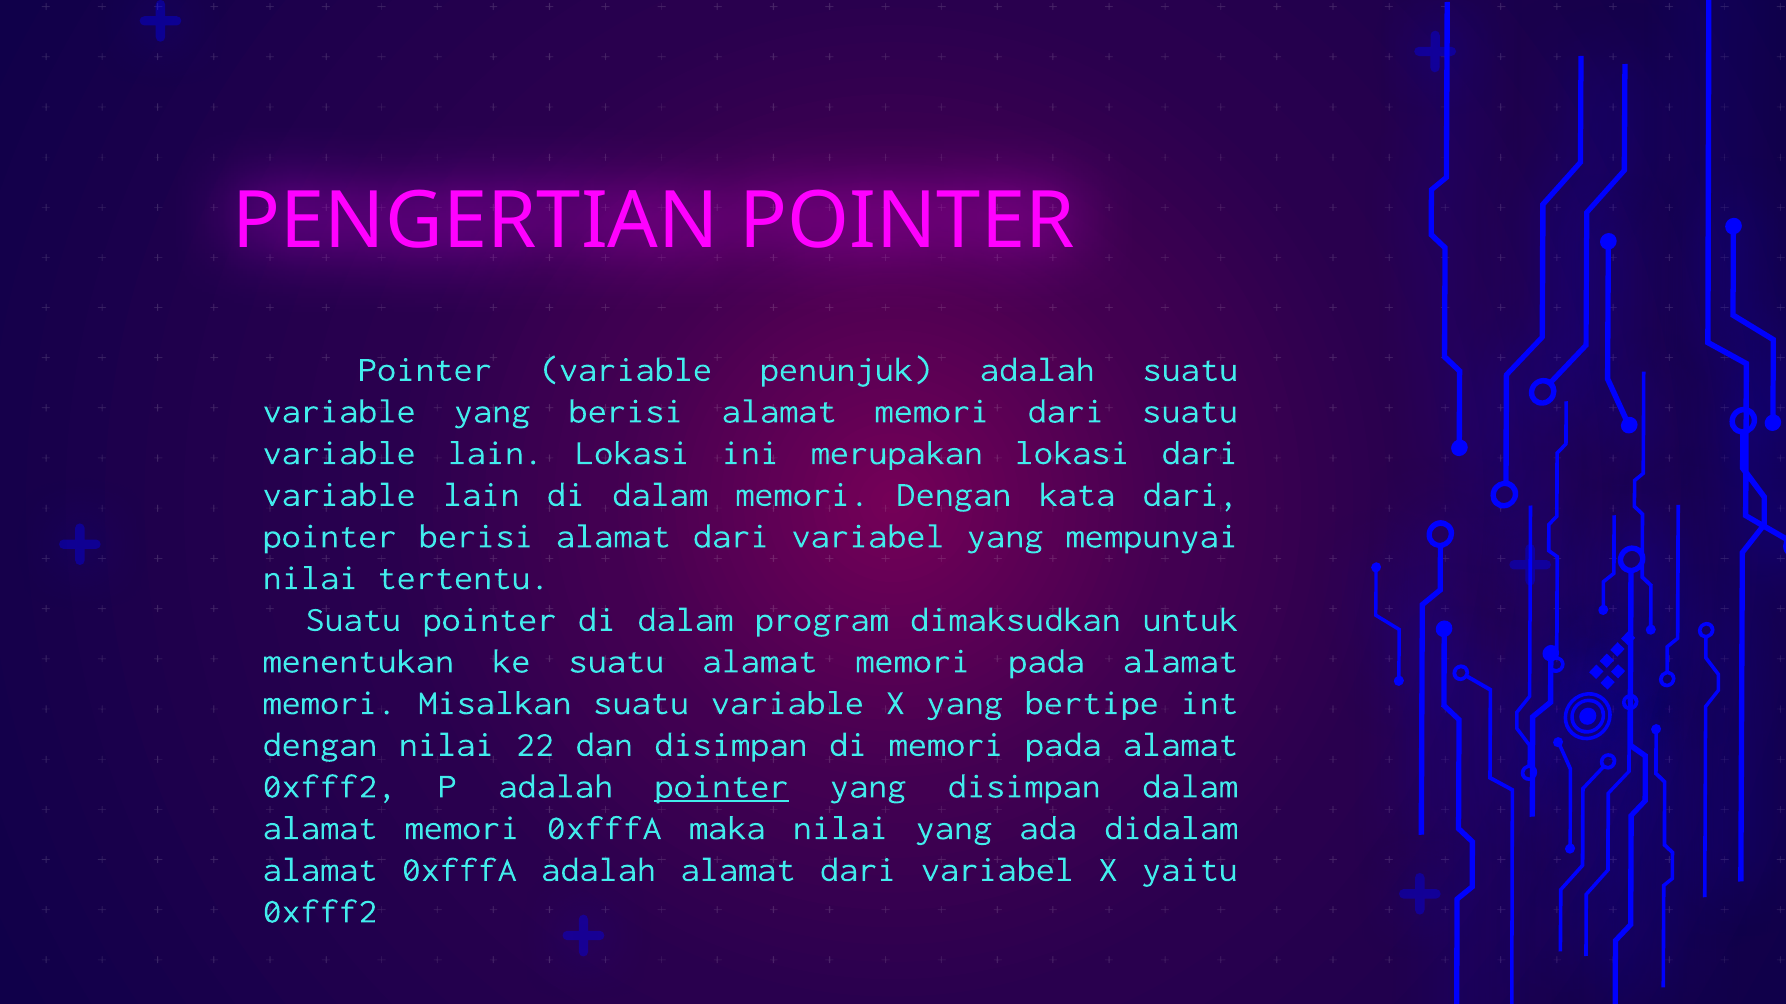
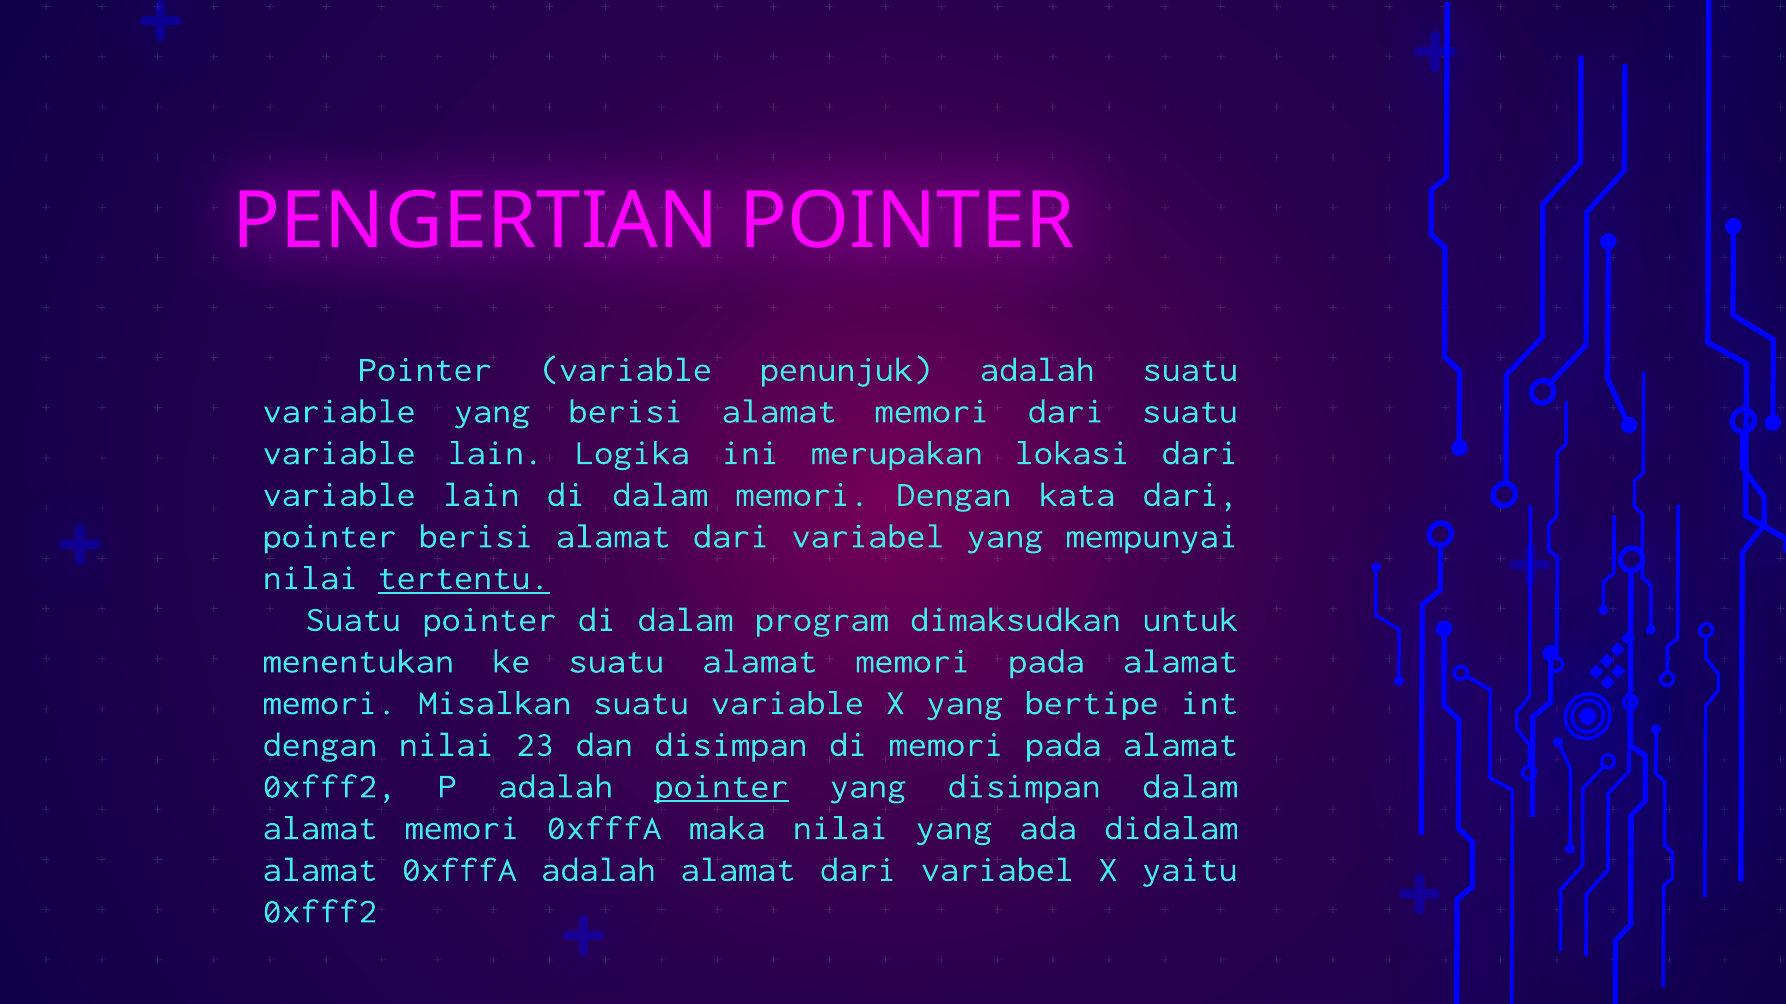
lain Lokasi: Lokasi -> Logika (632, 453)
tertentu underline: none -> present (464, 578)
22: 22 -> 23 (535, 745)
